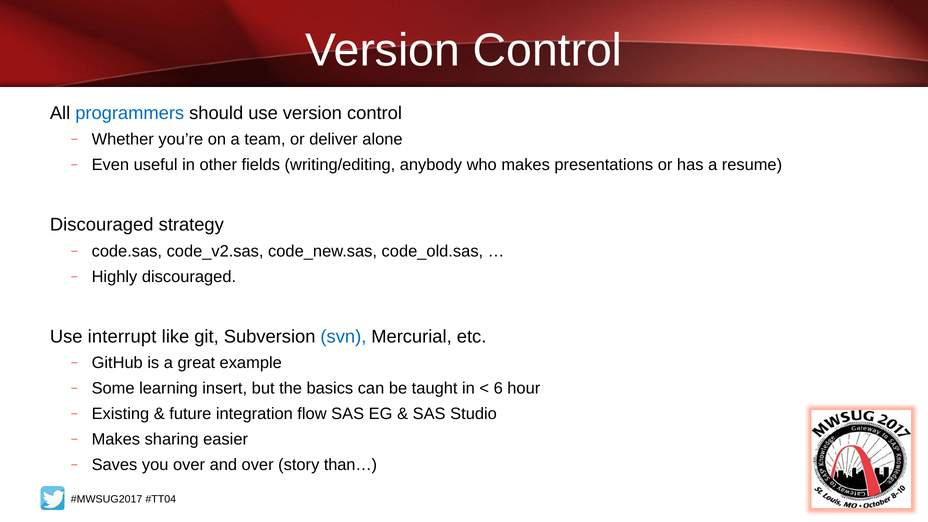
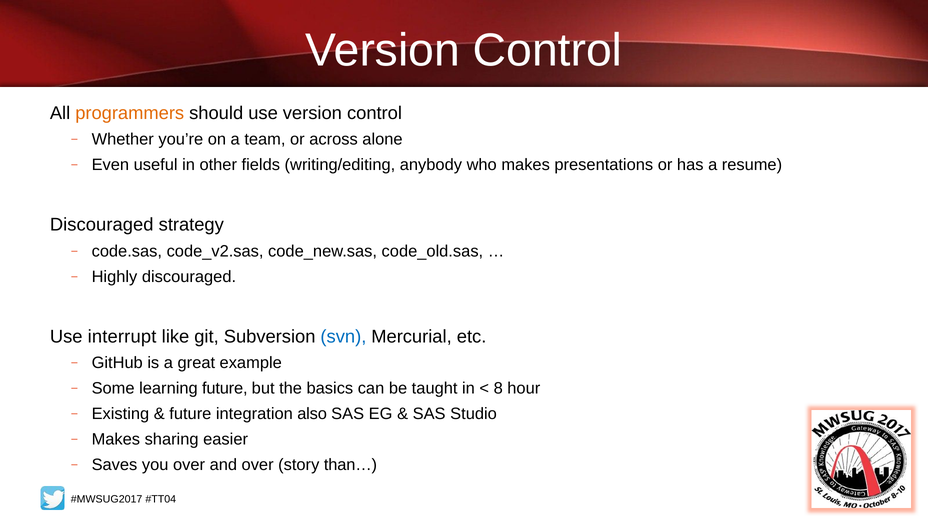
programmers colour: blue -> orange (130, 113)
deliver: deliver -> across (334, 140)
learning insert: insert -> future (225, 389)
6: 6 -> 8 (498, 389)
flow: flow -> also (312, 414)
